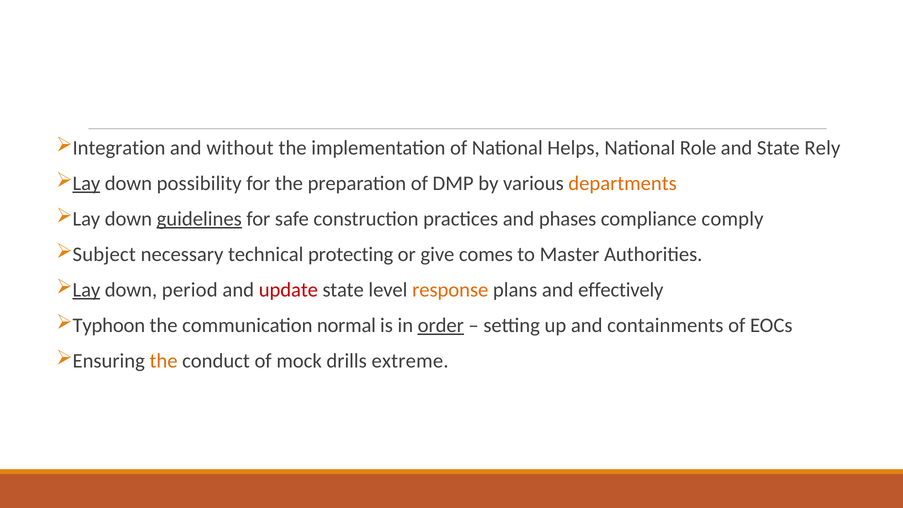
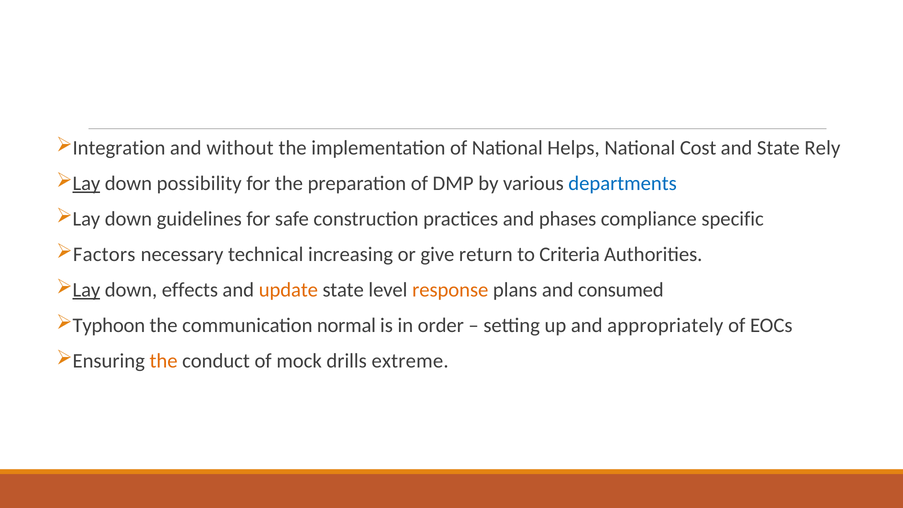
Role: Role -> Cost (698, 148)
departments colour: orange -> blue (623, 183)
guidelines underline: present -> none (199, 219)
comply: comply -> specific (733, 219)
Subject: Subject -> Factors (104, 254)
protecting: protecting -> increasing (351, 254)
comes: comes -> return (486, 254)
Master: Master -> Criteria (570, 254)
period: period -> effects (190, 290)
update colour: red -> orange (288, 290)
effectively: effectively -> consumed (621, 290)
order underline: present -> none (441, 325)
containments: containments -> appropriately (665, 325)
